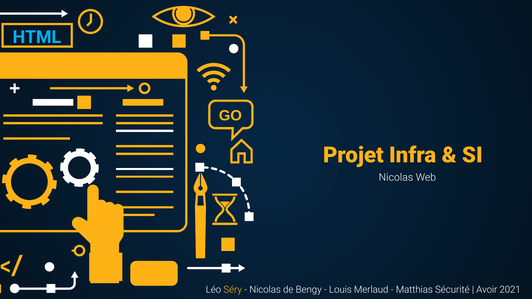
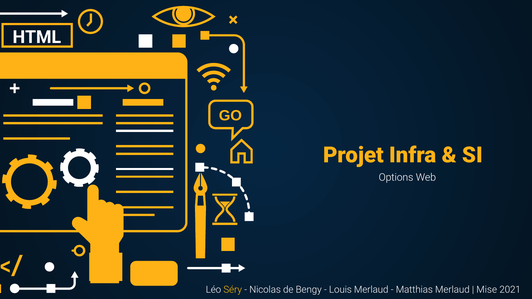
HTML colour: light blue -> white (37, 37)
Nicolas: Nicolas -> Options (396, 178)
Matthias Sécurité: Sécurité -> Merlaud (452, 290)
Avoir: Avoir -> Mise (487, 290)
